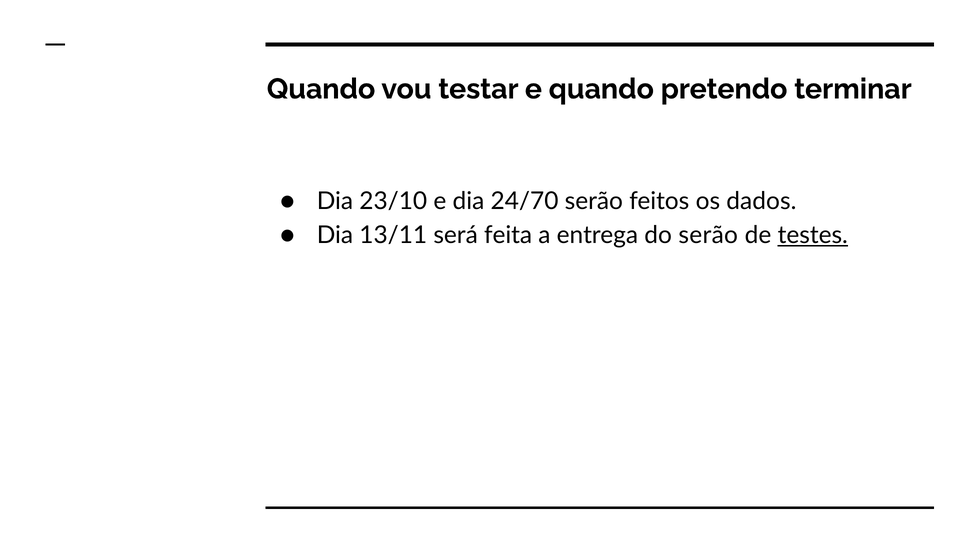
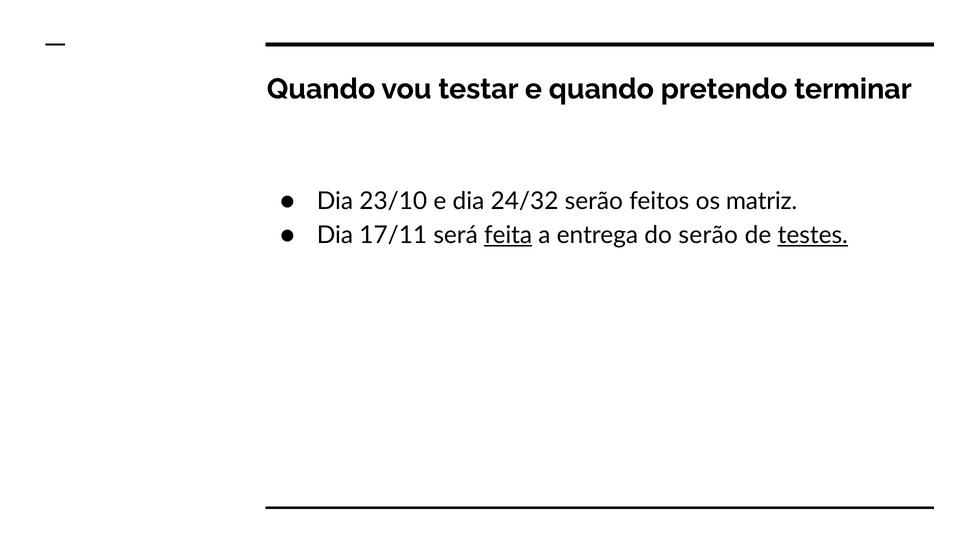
24/70: 24/70 -> 24/32 (525, 201)
dados: dados -> matriz (762, 201)
13/11: 13/11 -> 17/11 (393, 235)
feita underline: none -> present (508, 235)
